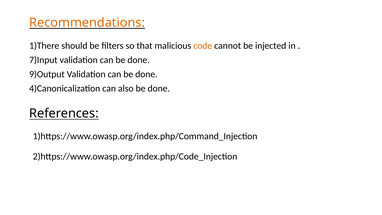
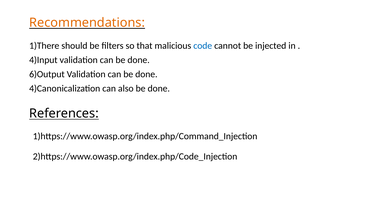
code colour: orange -> blue (203, 46)
7)Input: 7)Input -> 4)Input (43, 60)
9)Output: 9)Output -> 6)Output (47, 74)
